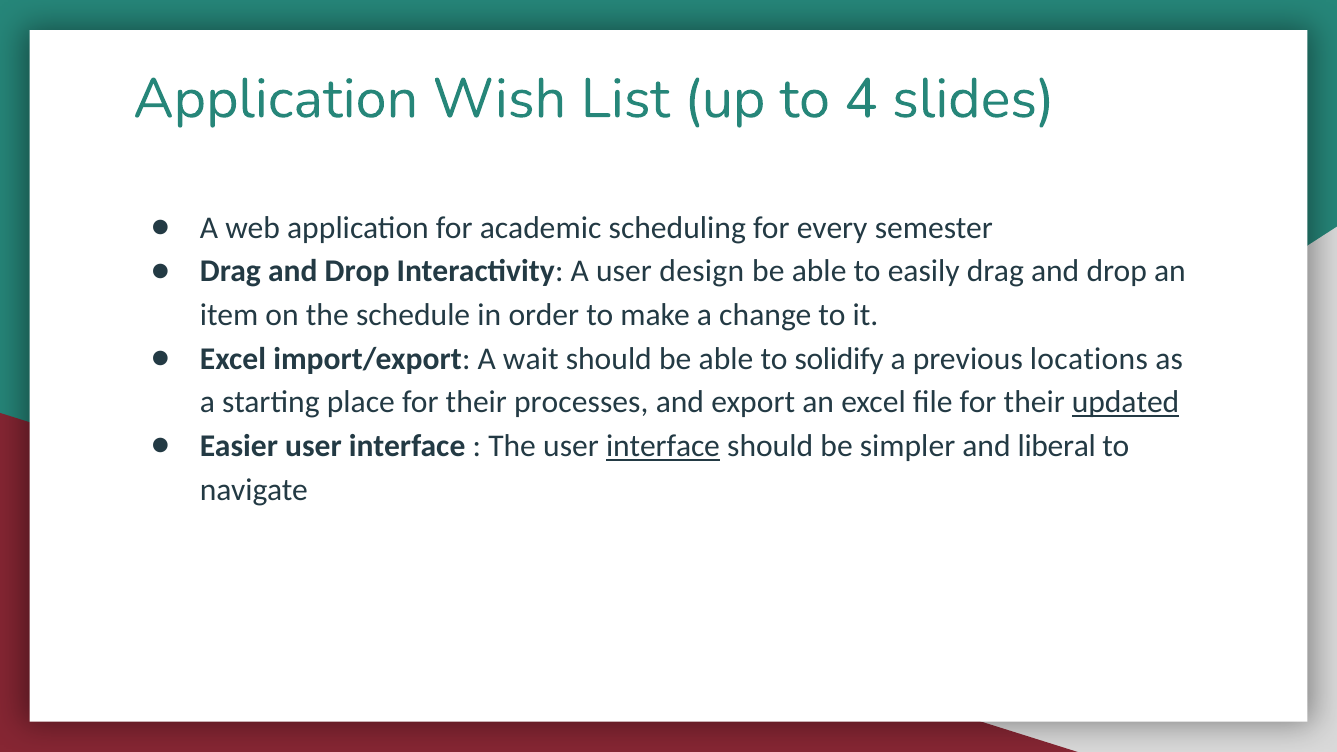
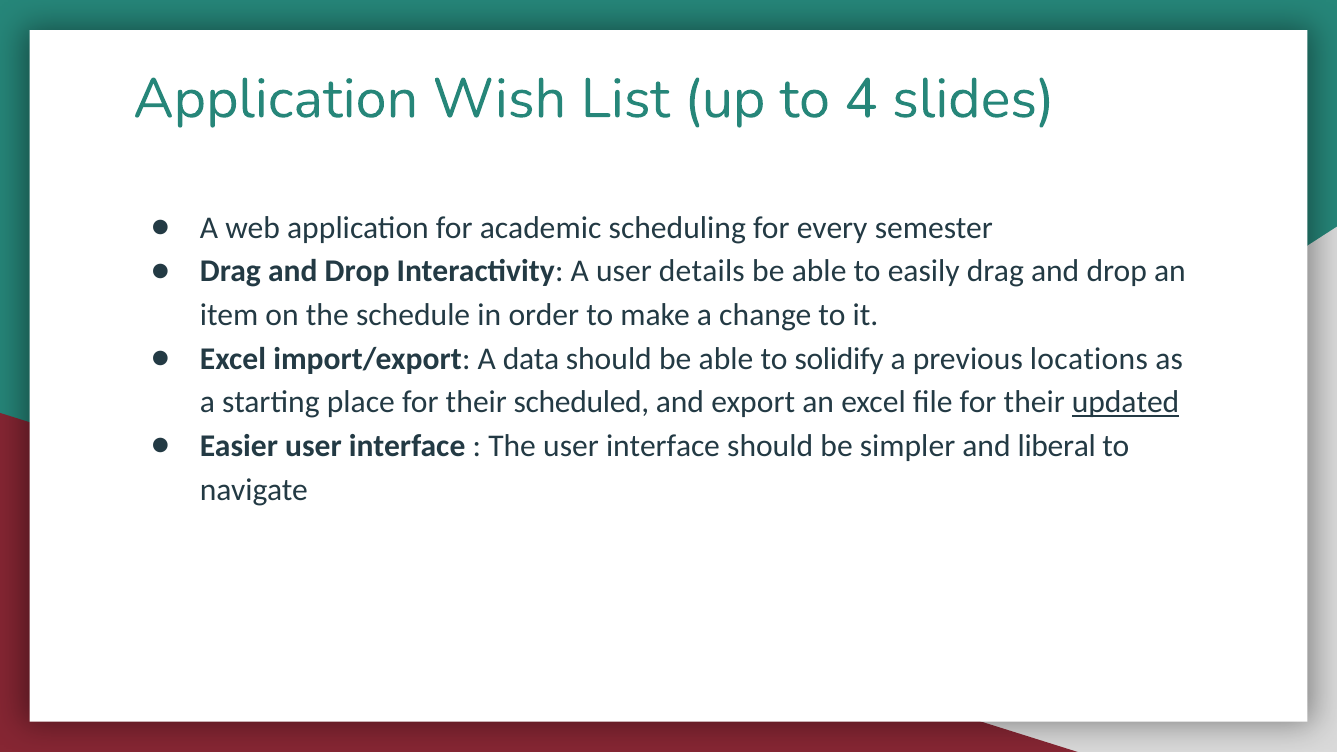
design: design -> details (702, 272)
wait: wait -> data (531, 359)
processes: processes -> scheduled (581, 403)
interface underline: present -> none (663, 446)
